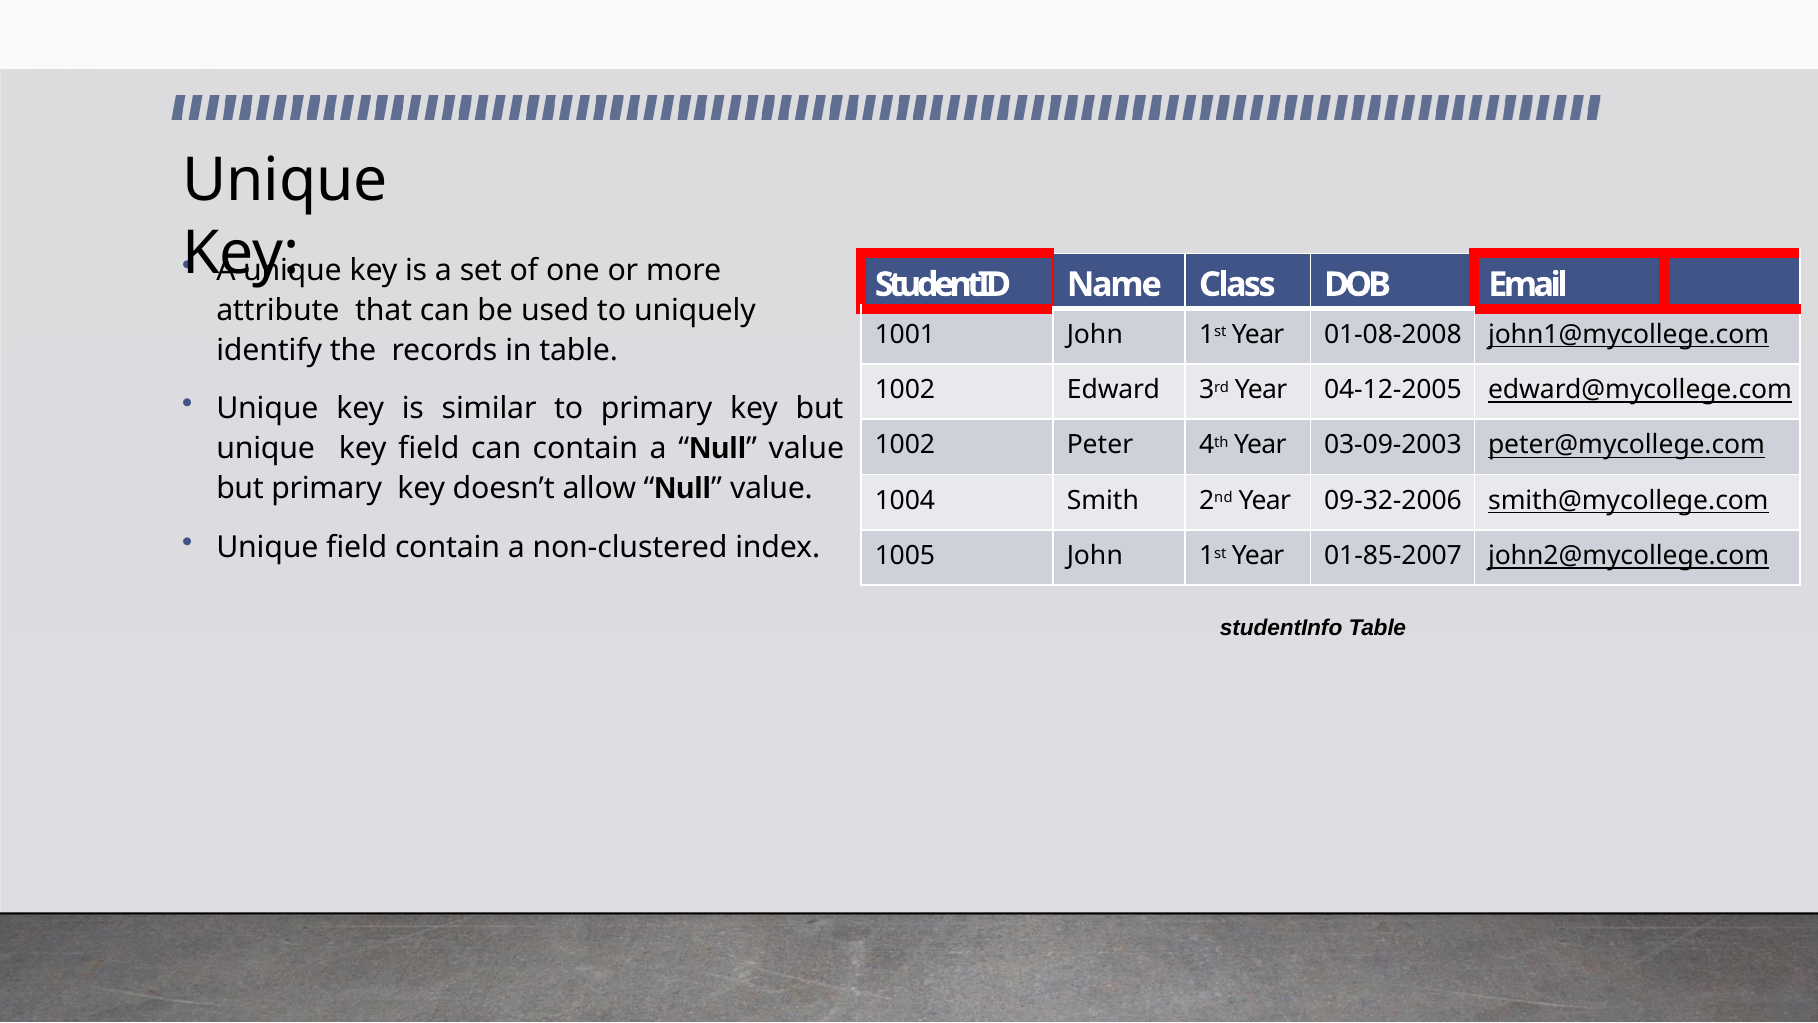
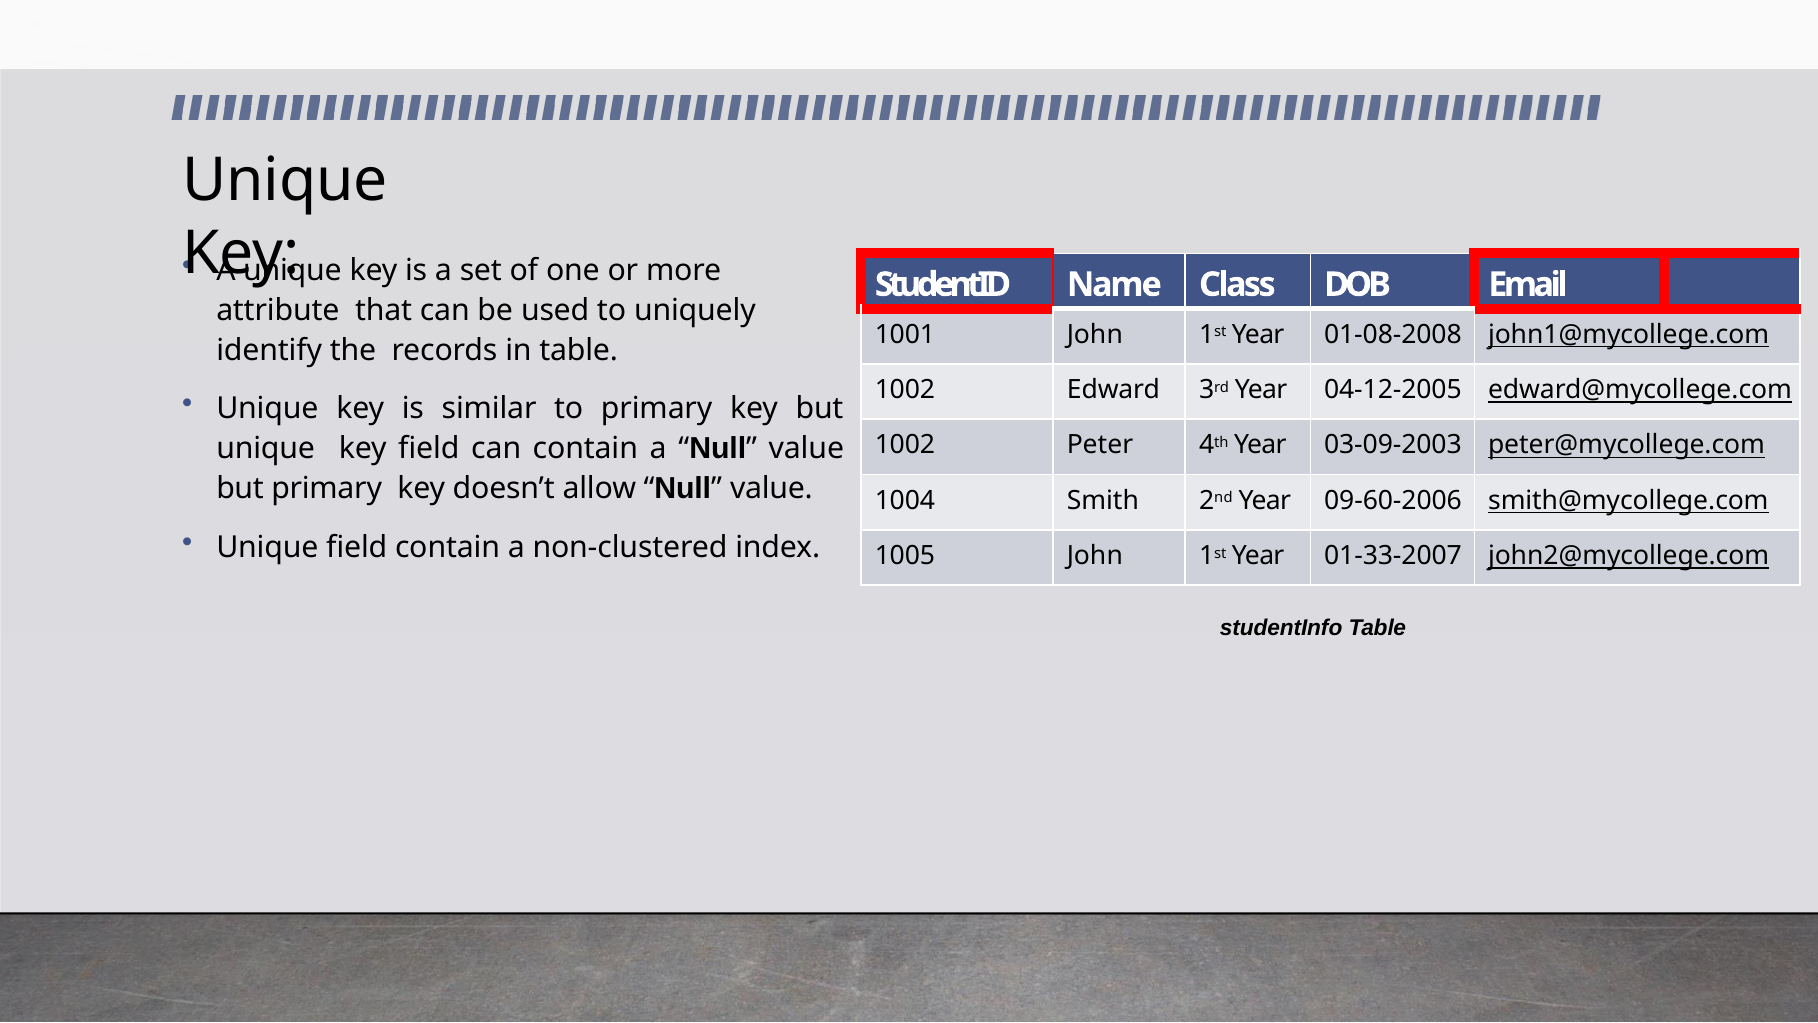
09-32-2006: 09-32-2006 -> 09-60-2006 (1393, 500)
01-85-2007: 01-85-2007 -> 01-33-2007 (1393, 555)
